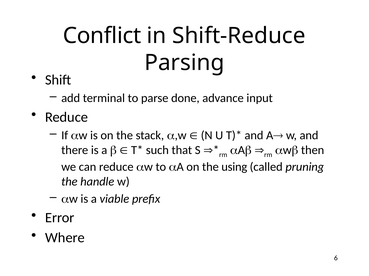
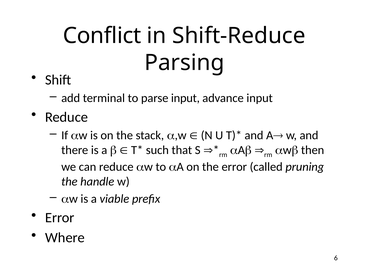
parse done: done -> input (185, 98)
the using: using -> error (234, 167)
